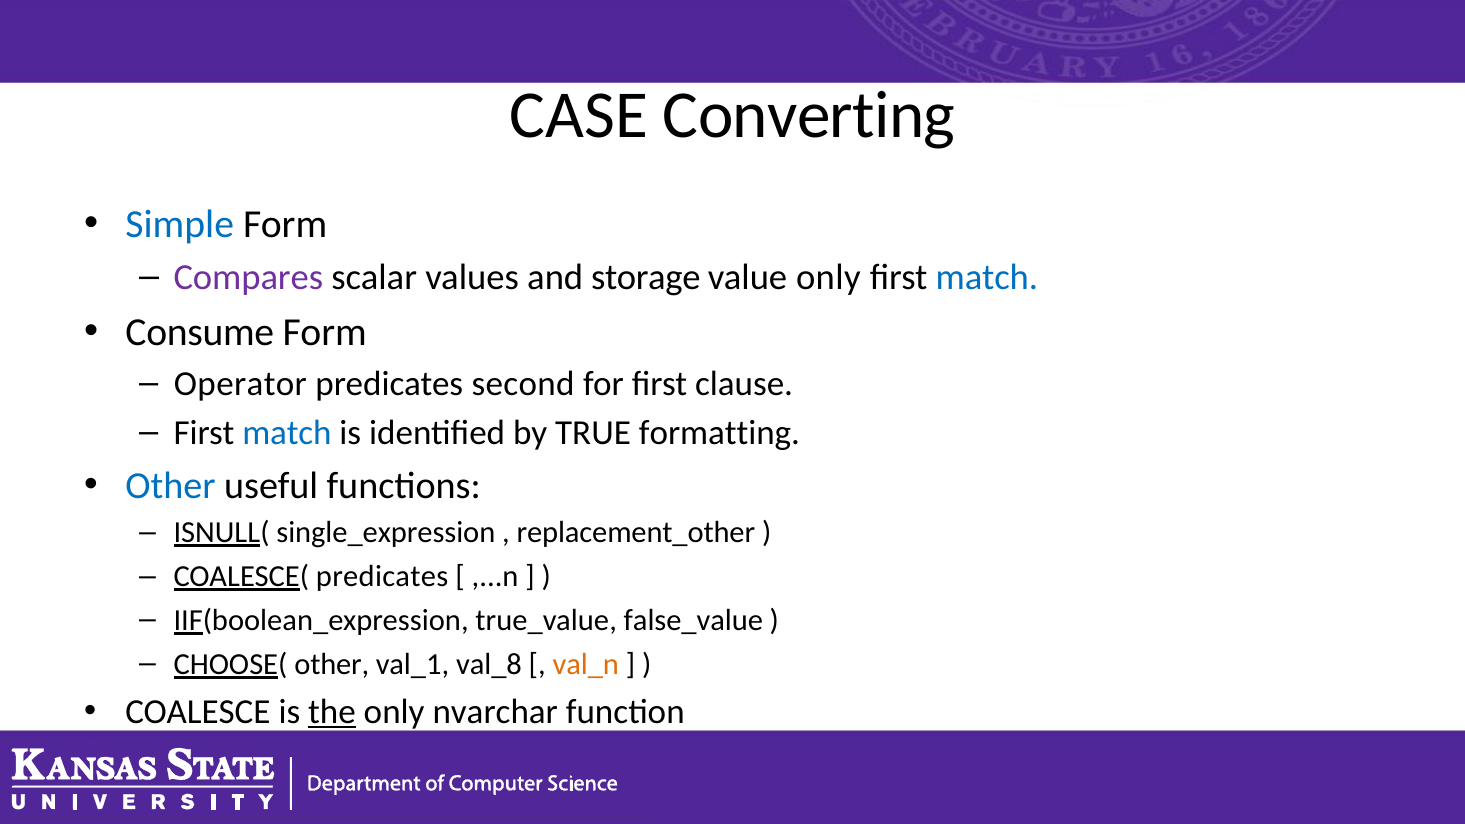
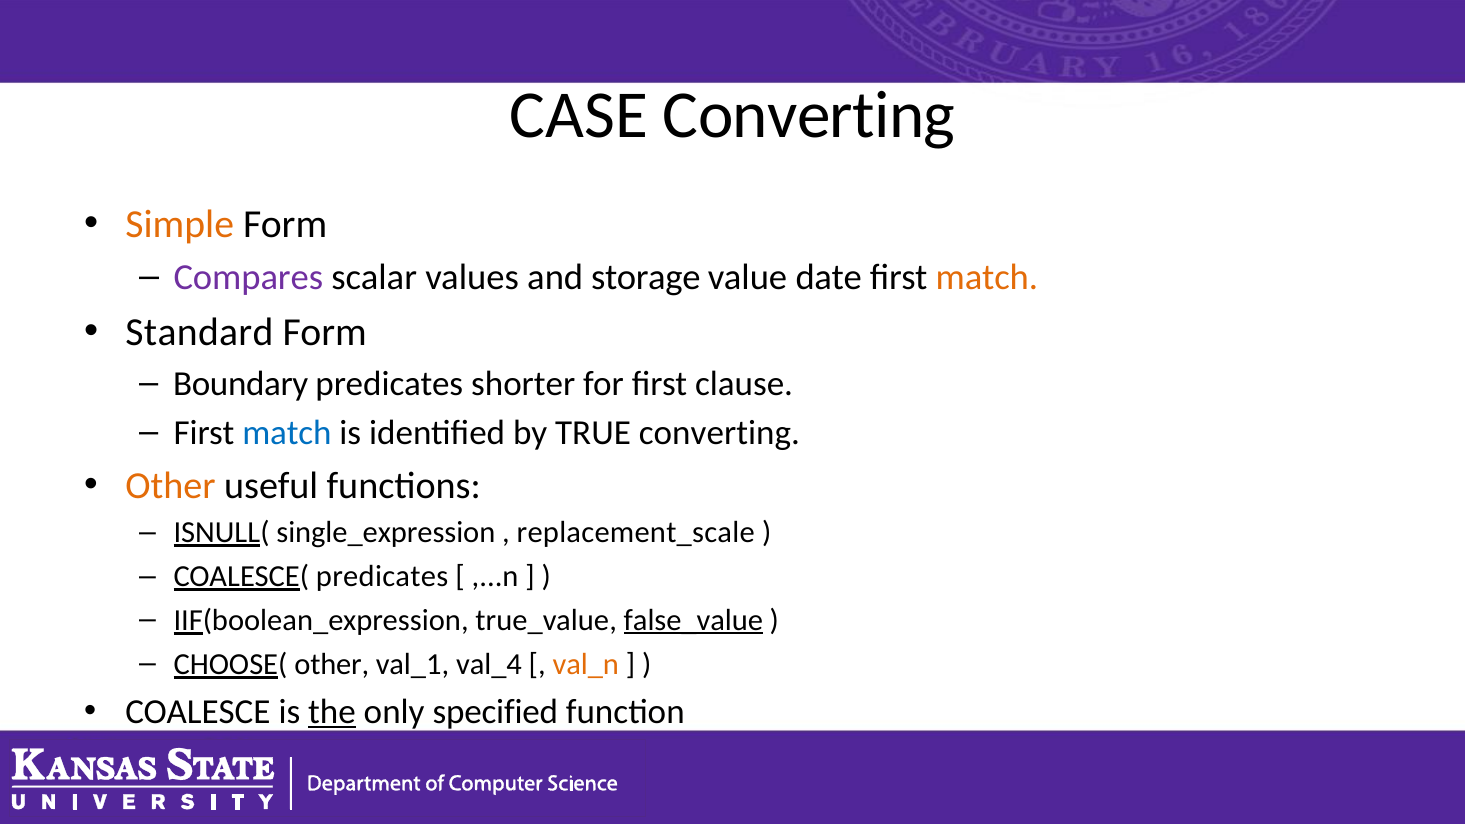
Simple colour: blue -> orange (180, 224)
value only: only -> date (829, 278)
match colour: blue -> orange (987, 278)
Consume: Consume -> Standard (199, 332)
Operator: Operator -> Boundary (241, 384)
second: second -> shorter (523, 384)
TRUE formatting: formatting -> converting (719, 433)
Other colour: blue -> orange (171, 486)
replacement_other: replacement_other -> replacement_scale (636, 533)
false_value underline: none -> present (693, 620)
val_8: val_8 -> val_4 (489, 664)
nvarchar: nvarchar -> specified (495, 712)
